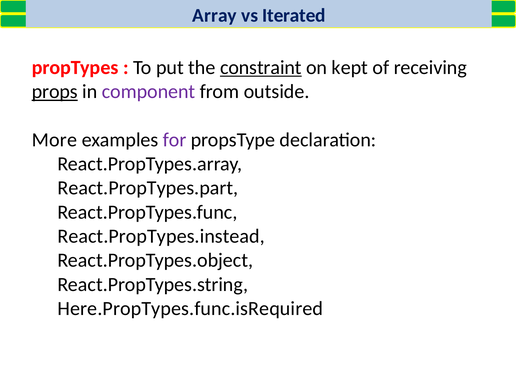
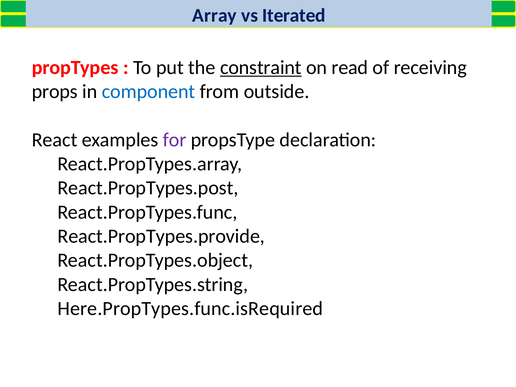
kept: kept -> read (350, 68)
props underline: present -> none (55, 92)
component colour: purple -> blue (149, 92)
More: More -> React (55, 140)
React.PropTypes.part: React.PropTypes.part -> React.PropTypes.post (148, 188)
React.PropTypes.instead: React.PropTypes.instead -> React.PropTypes.provide (161, 236)
